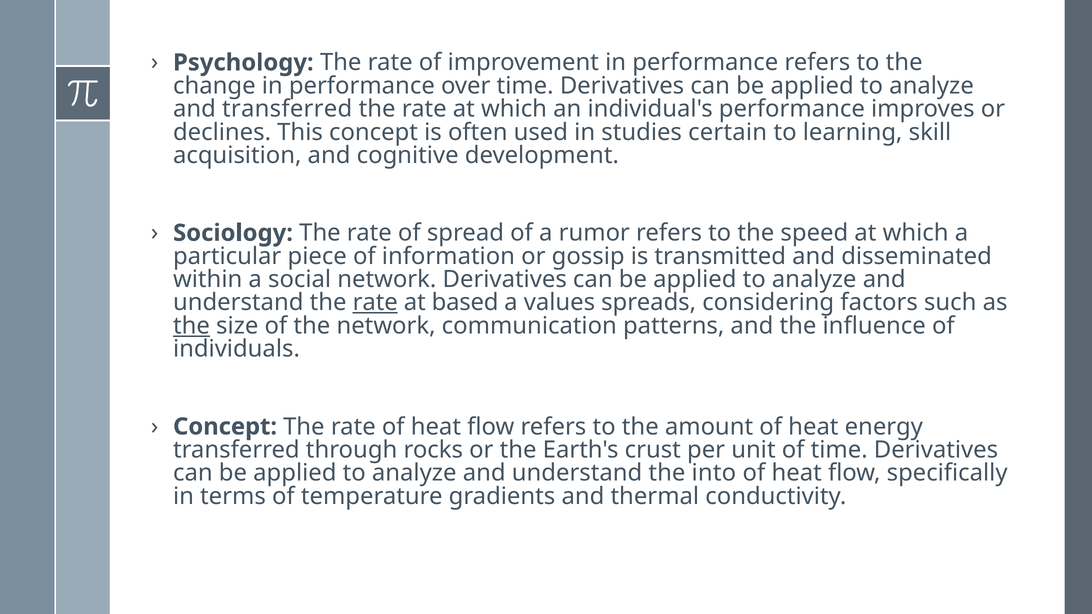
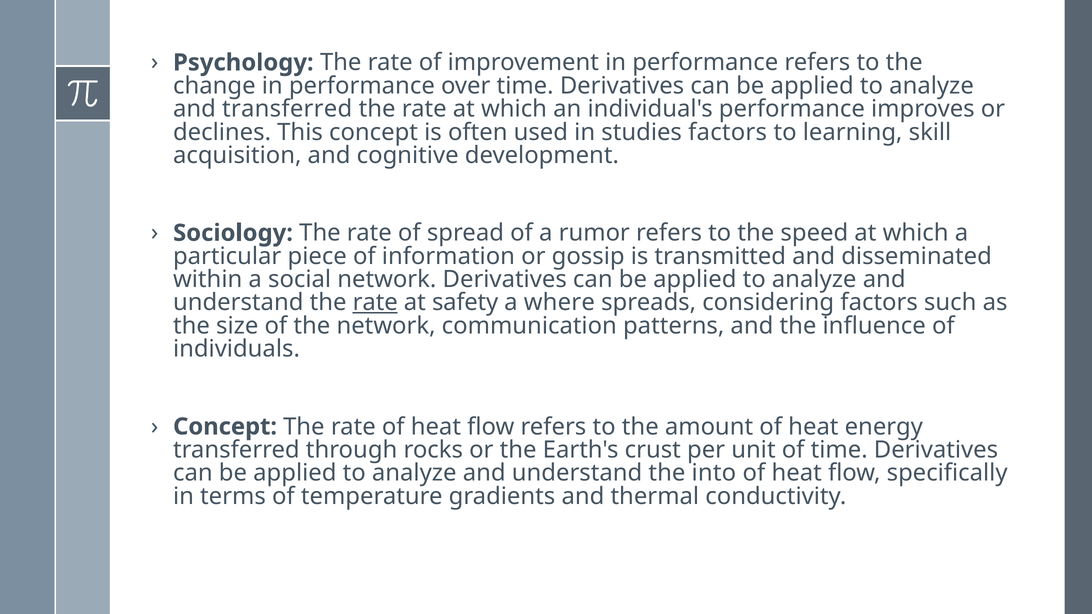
studies certain: certain -> factors (728, 132)
based: based -> safety (465, 303)
values: values -> where (559, 303)
the underline: present -> none (191, 326)
